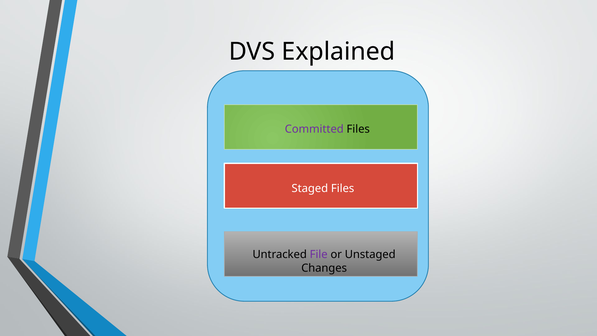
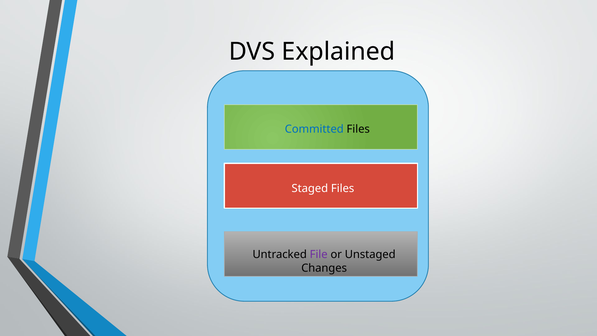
Committed colour: purple -> blue (314, 129)
